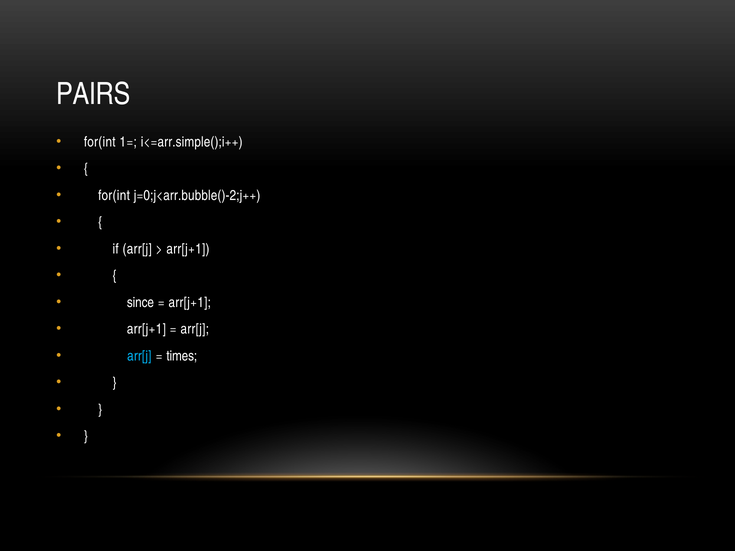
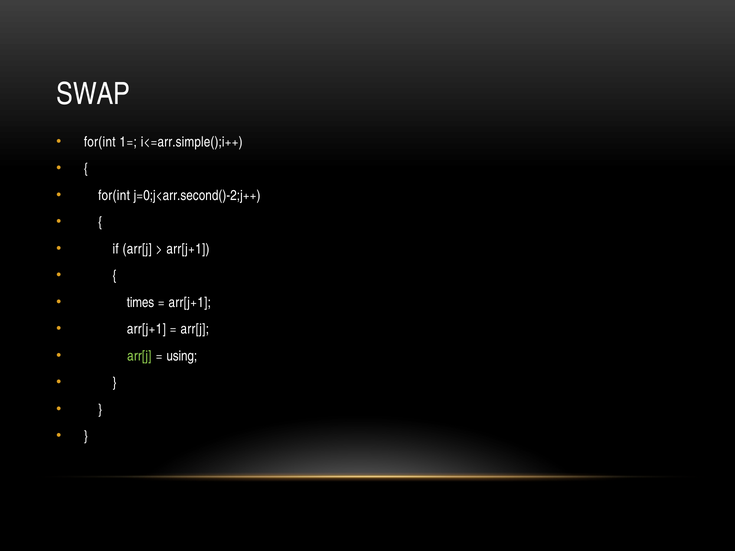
PAIRS: PAIRS -> SWAP (93, 94)
j=0;j<arr.bubble()-2;j++: j=0;j<arr.bubble()-2;j++ -> j=0;j<arr.second()-2;j++ (197, 195)
since: since -> times (140, 302)
arr[j colour: light blue -> light green (139, 356)
times: times -> using (182, 356)
